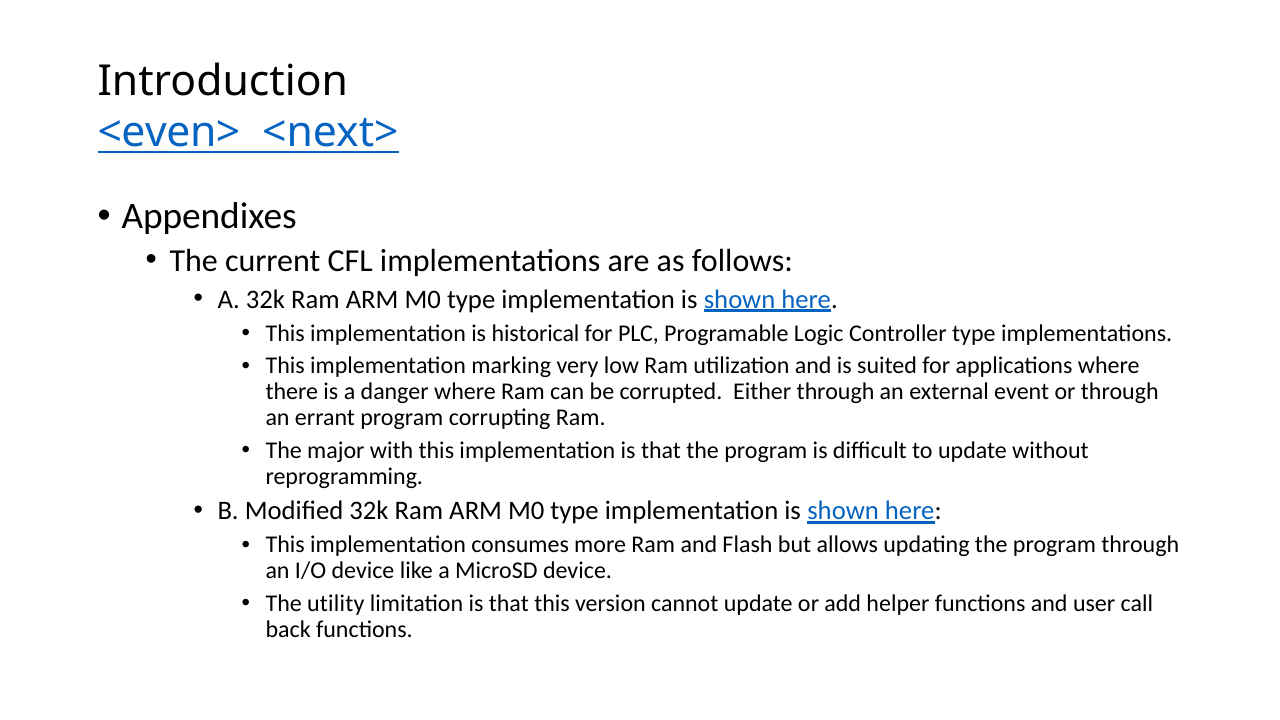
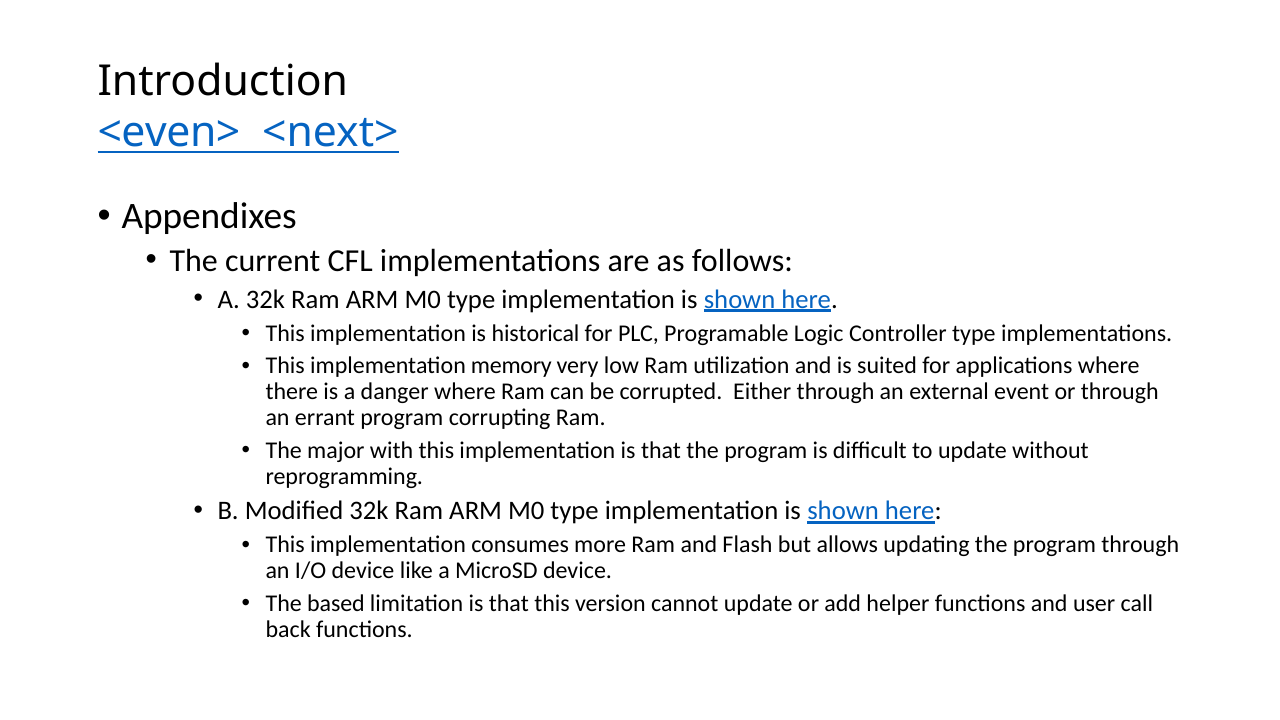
marking: marking -> memory (511, 366)
utility: utility -> based (336, 604)
